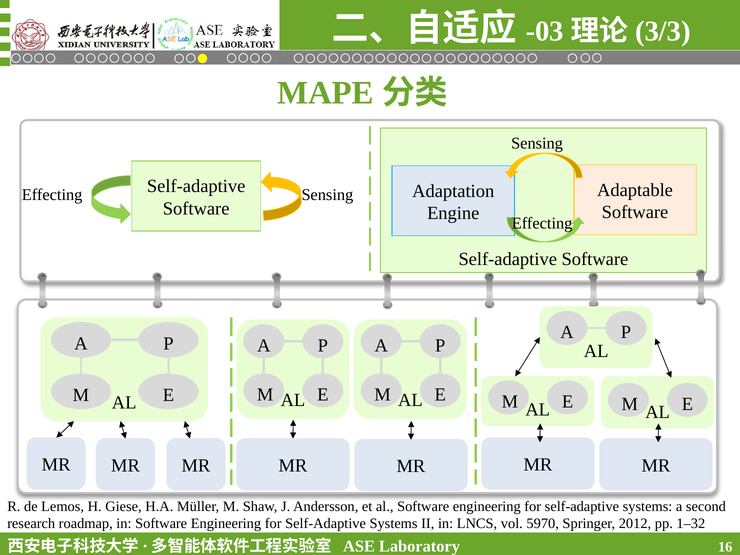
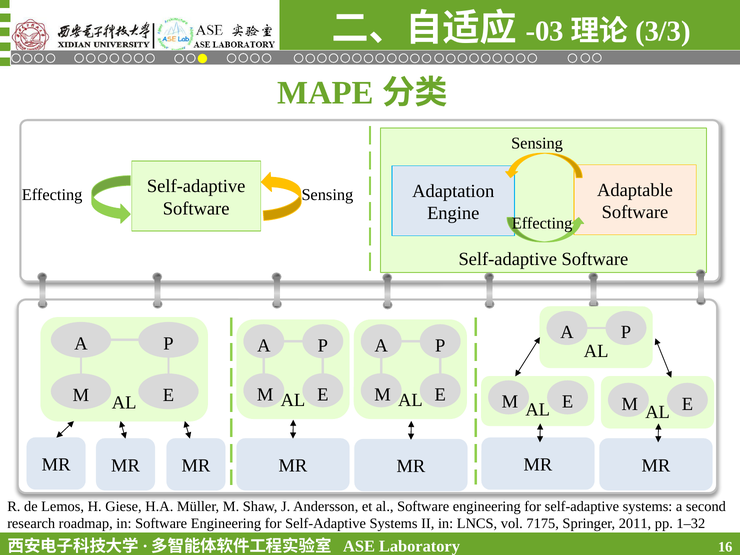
5970: 5970 -> 7175 (543, 524)
2012: 2012 -> 2011 (635, 524)
